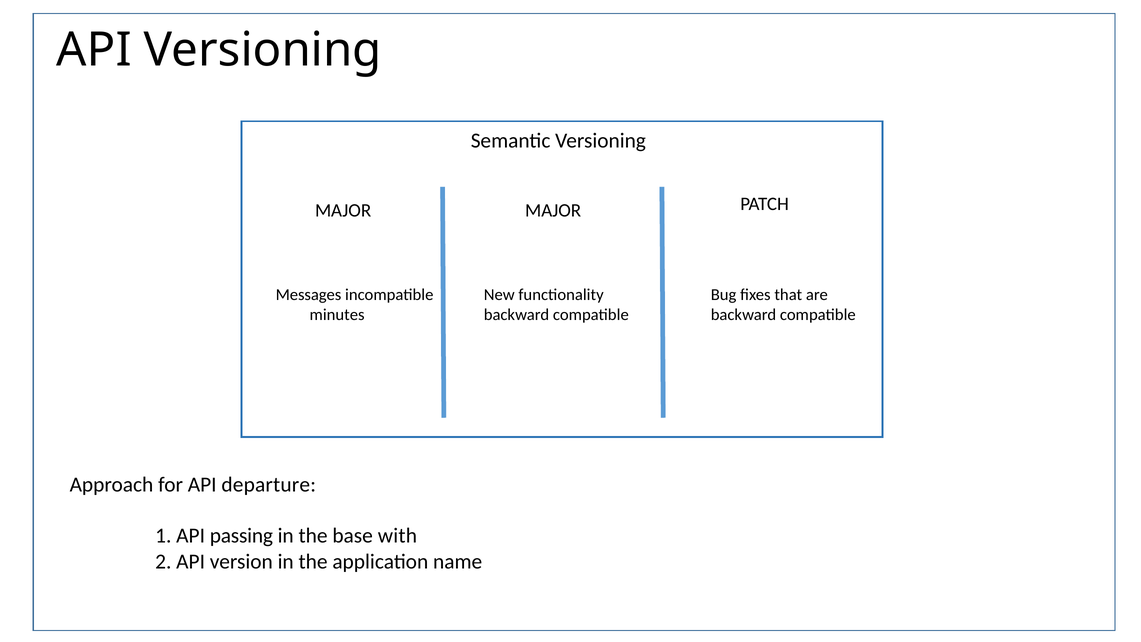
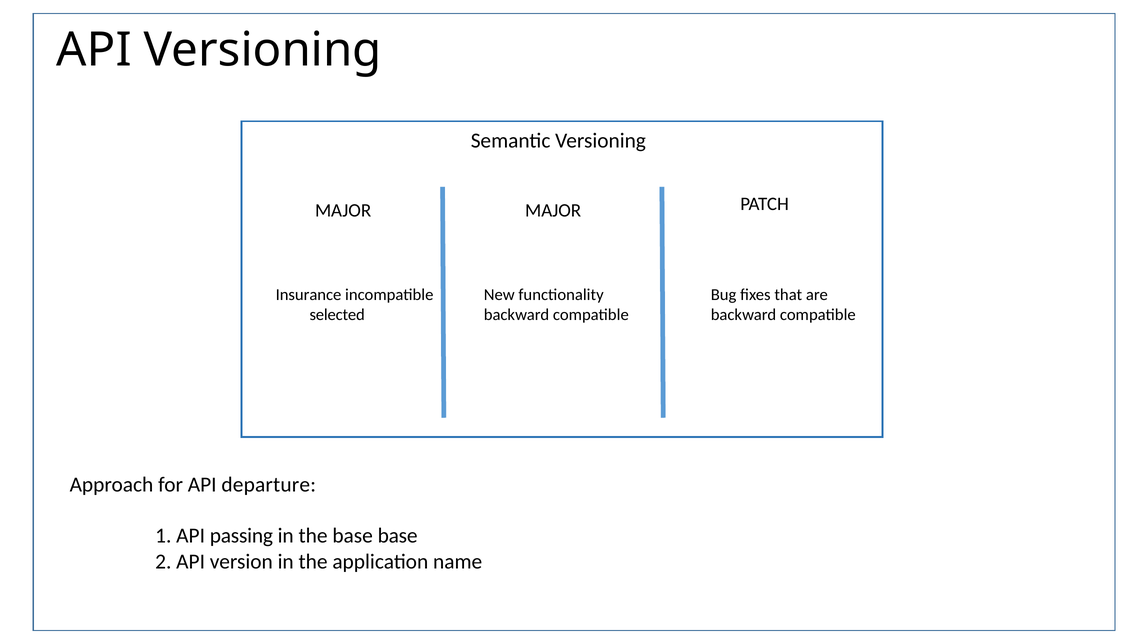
Messages: Messages -> Insurance (308, 295)
minutes: minutes -> selected (337, 315)
base with: with -> base (398, 536)
